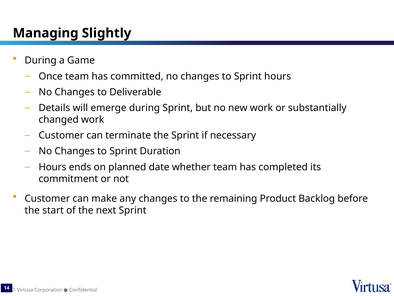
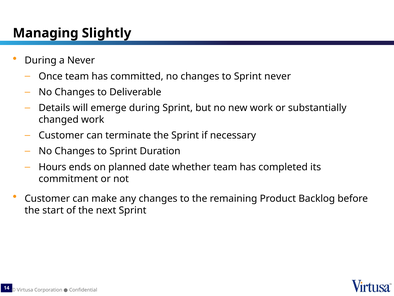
a Game: Game -> Never (81, 60)
Sprint hours: hours -> never (278, 76)
